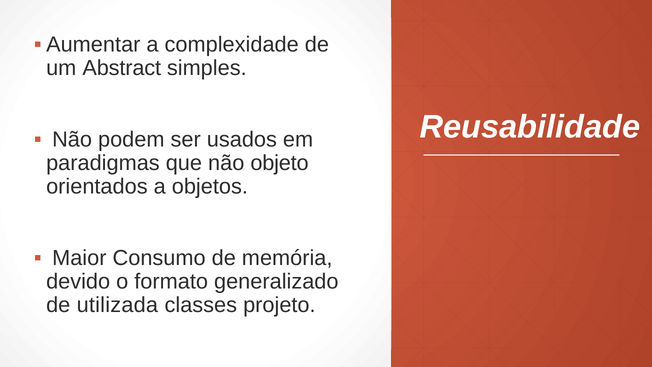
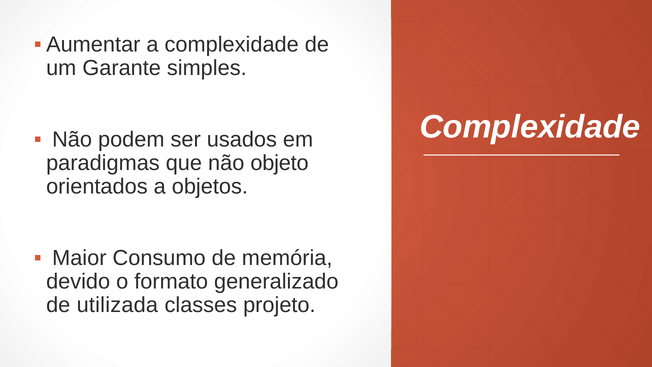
Abstract: Abstract -> Garante (122, 68)
Reusabilidade: Reusabilidade -> Complexidade (530, 127)
